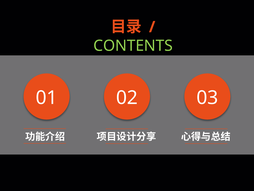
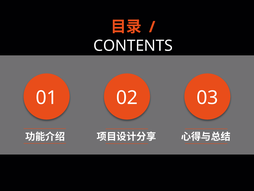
CONTENTS colour: light green -> white (133, 46)
